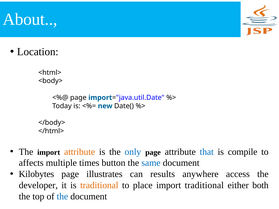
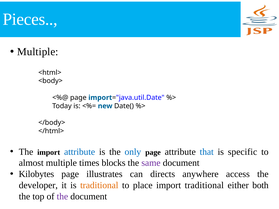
About: About -> Pieces (30, 19)
Location: Location -> Multiple (38, 52)
attribute colour: orange -> blue (80, 152)
compile: compile -> specific (243, 152)
affects: affects -> almost (31, 163)
button: button -> blocks (114, 163)
same colour: blue -> purple (151, 163)
results: results -> directs (163, 174)
the colour: blue -> purple (62, 197)
